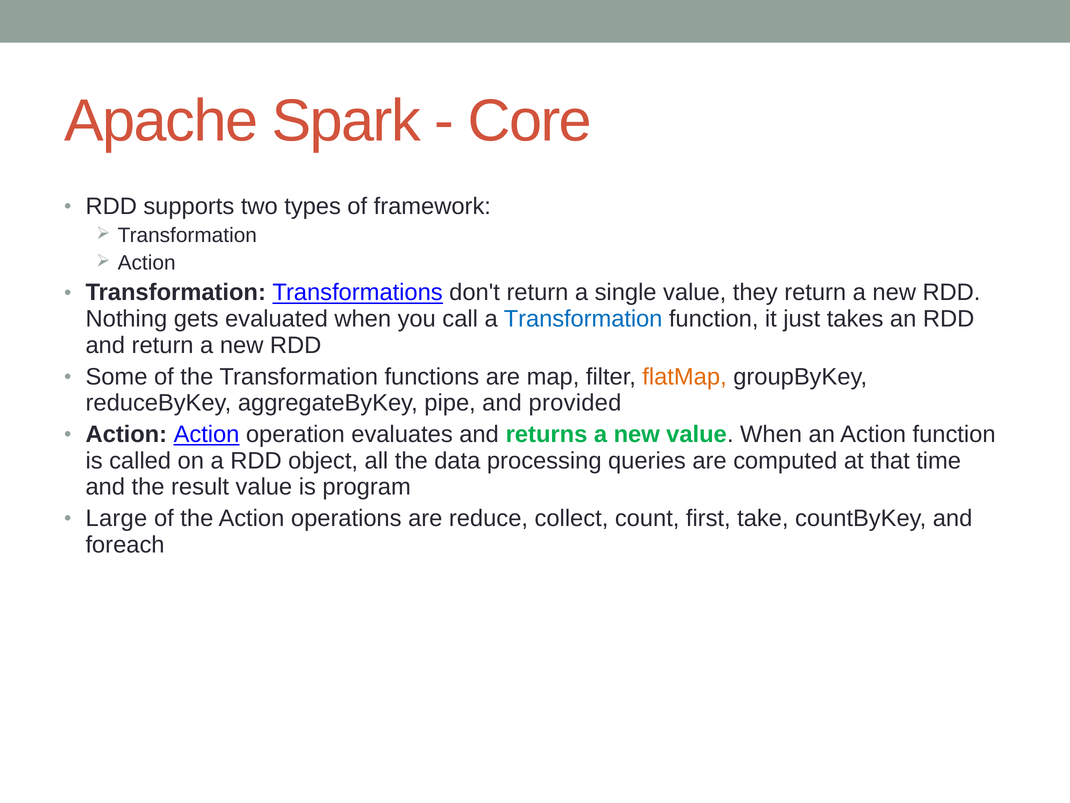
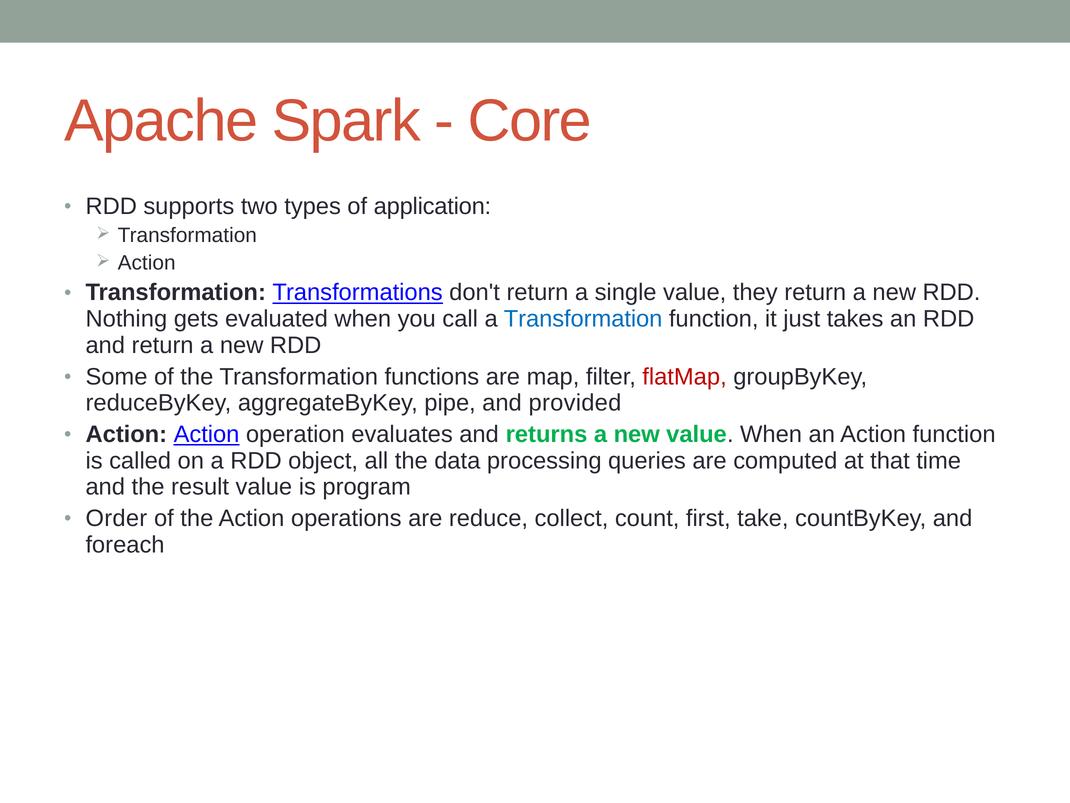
framework: framework -> application (432, 206)
flatMap colour: orange -> red (685, 376)
Large: Large -> Order (116, 518)
